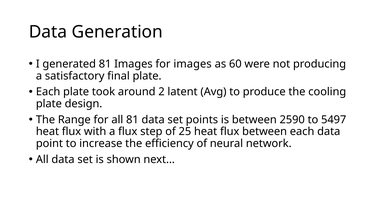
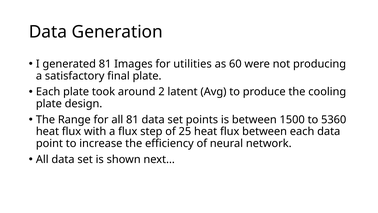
for images: images -> utilities (193, 64)
2590: 2590 -> 1500 (292, 119)
5497: 5497 -> 5360 (334, 119)
